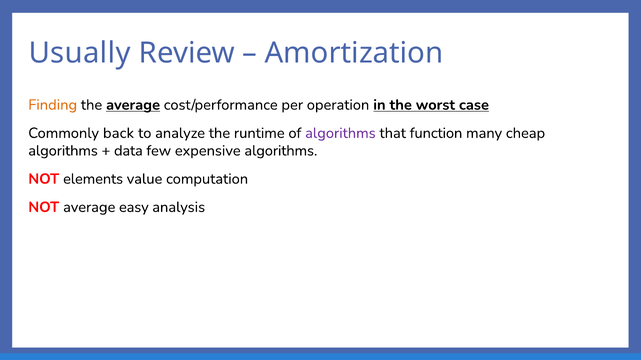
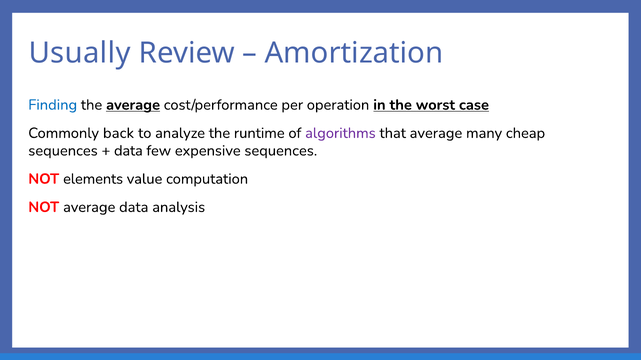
Finding colour: orange -> blue (53, 105)
that function: function -> average (436, 133)
algorithms: algorithms -> sequences (63, 151)
expensive algorithms: algorithms -> sequences (281, 151)
average easy: easy -> data (134, 207)
